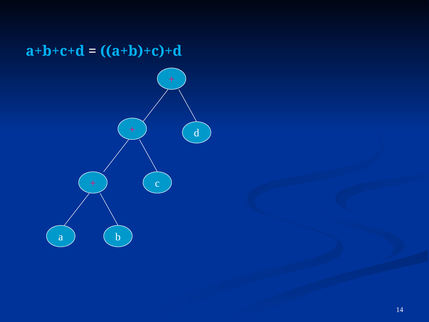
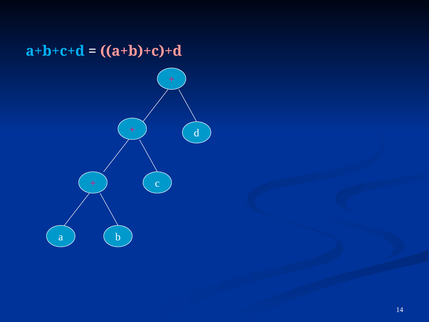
a+b)+c)+d colour: light blue -> pink (141, 51)
